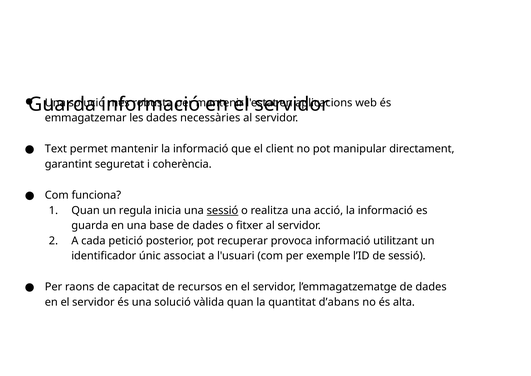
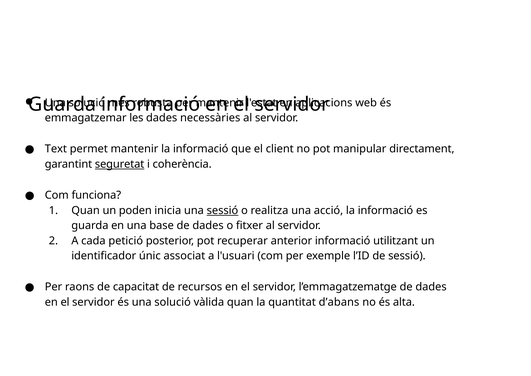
seguretat underline: none -> present (120, 164)
regula: regula -> poden (135, 210)
provoca: provoca -> anterior (291, 240)
